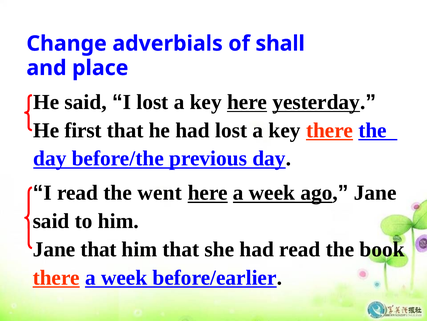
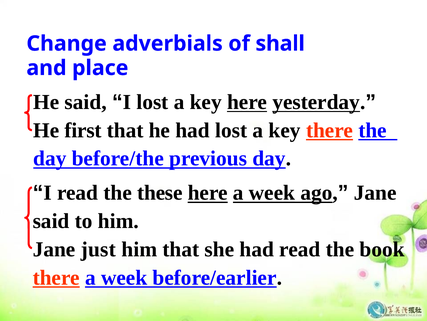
went: went -> these (160, 192)
Jane that: that -> just (98, 249)
